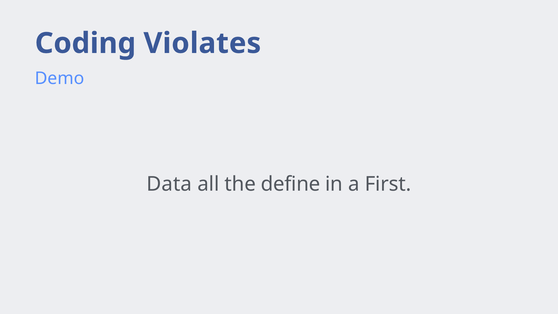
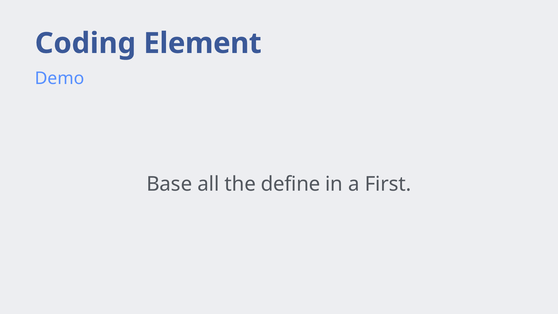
Violates: Violates -> Element (203, 43)
Data: Data -> Base (169, 184)
